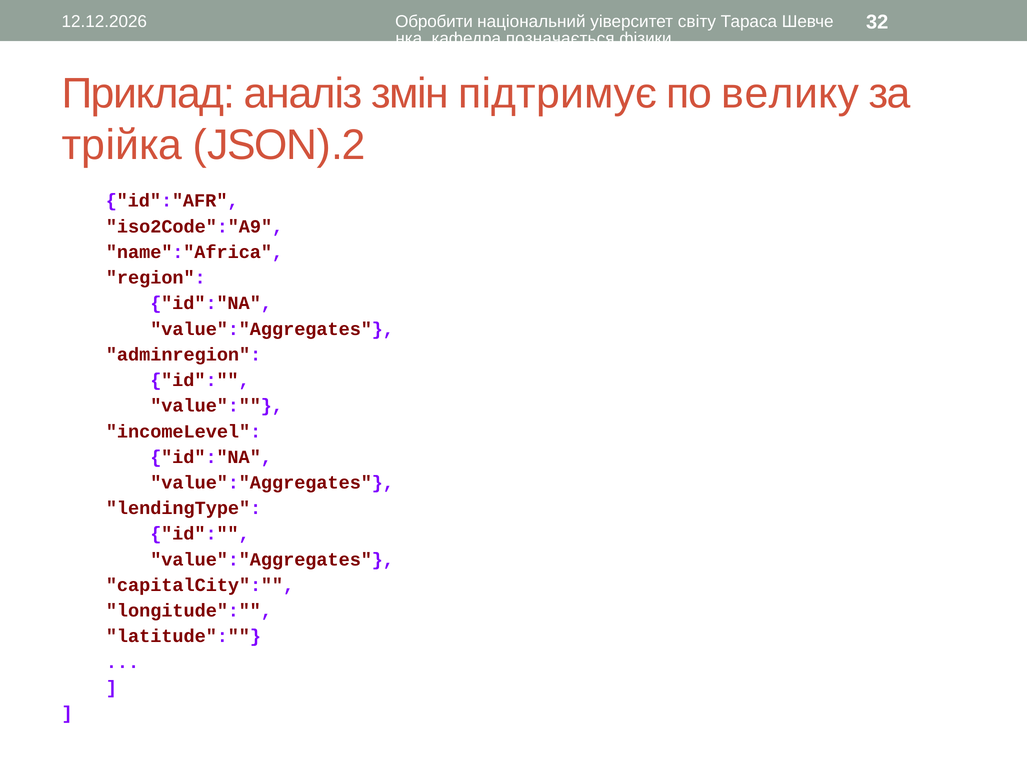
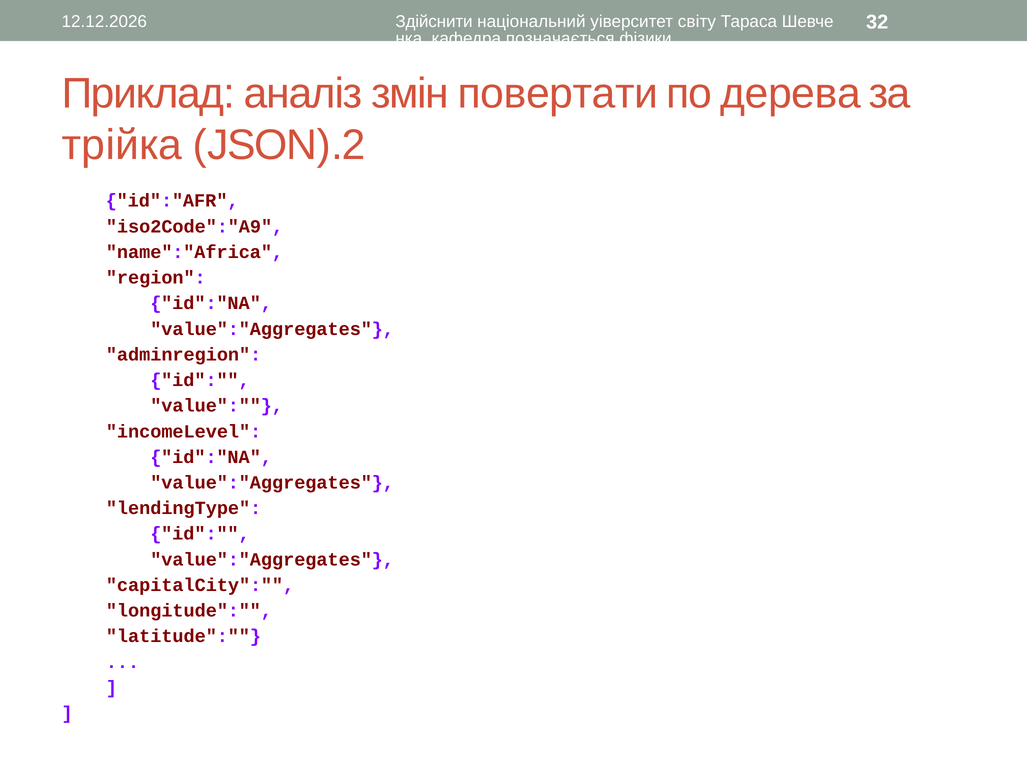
Обробити: Обробити -> Здійснити (434, 22)
підтримує: підтримує -> повертати (558, 94)
велику: велику -> дерева (791, 94)
